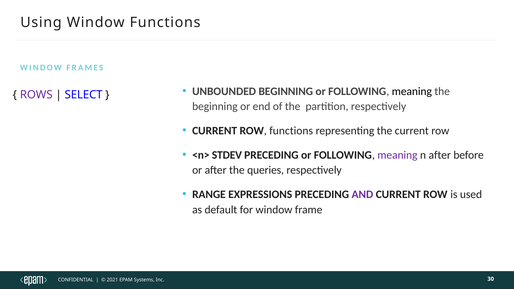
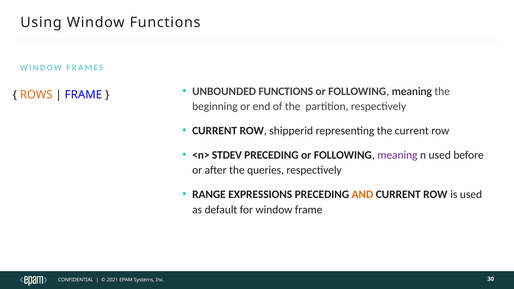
UNBOUNDED BEGINNING: BEGINNING -> FUNCTIONS (286, 91)
ROWS colour: purple -> orange (36, 95)
SELECT: SELECT -> FRAME (83, 95)
ROW functions: functions -> shipperid (291, 131)
n after: after -> used (440, 155)
AND colour: purple -> orange (362, 195)
